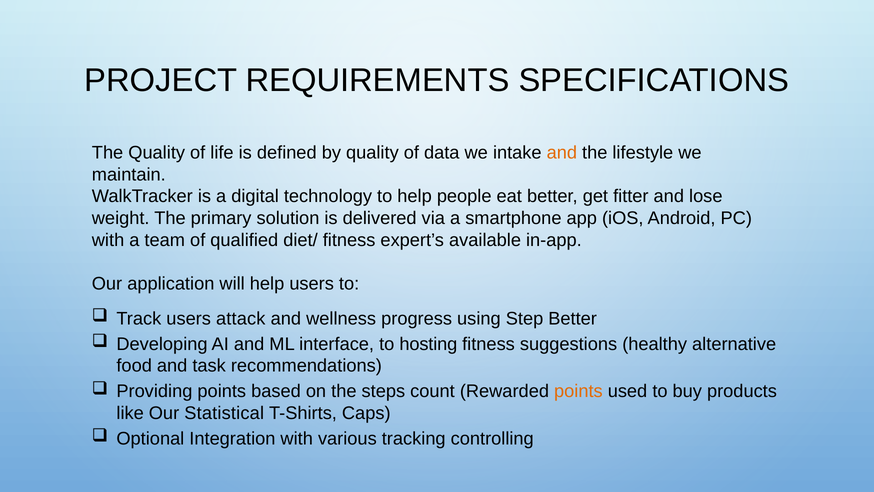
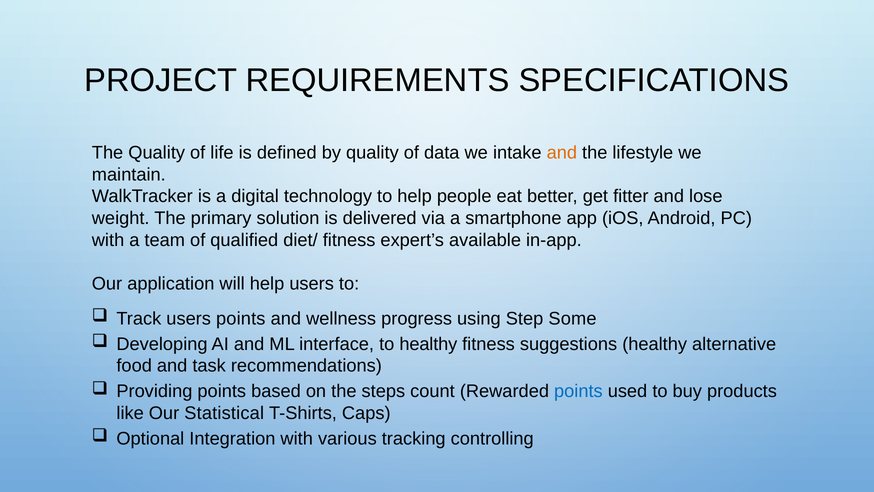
users attack: attack -> points (241, 318)
Step Better: Better -> Some (573, 318)
to hosting: hosting -> healthy (428, 344)
points colour: orange -> blue (578, 391)
